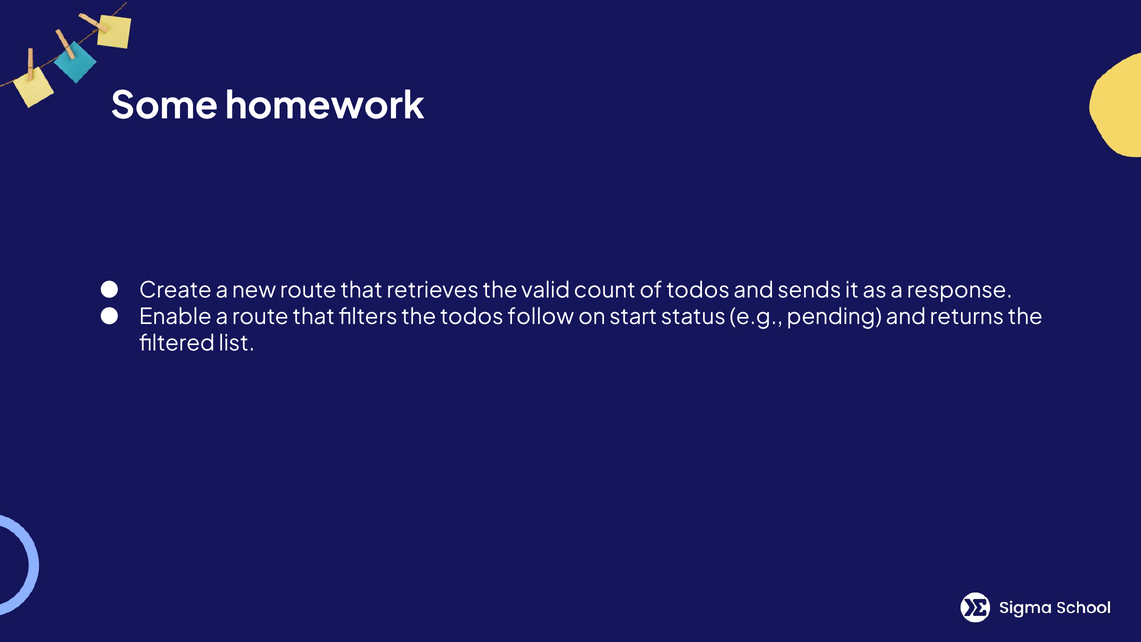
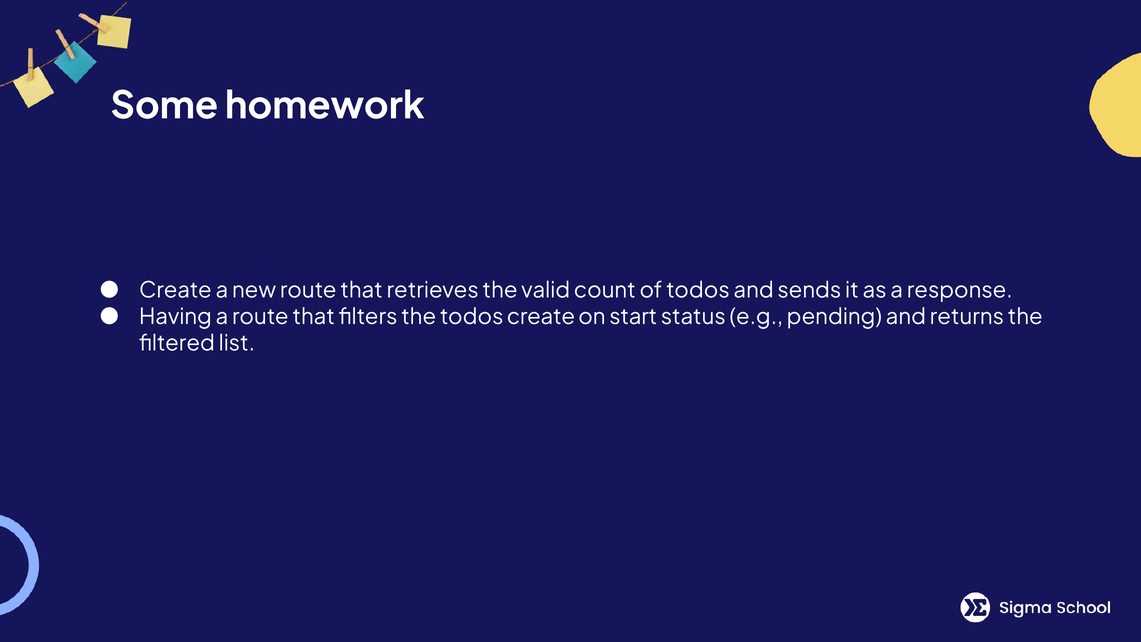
Enable: Enable -> Having (175, 317)
todos follow: follow -> create (541, 317)
